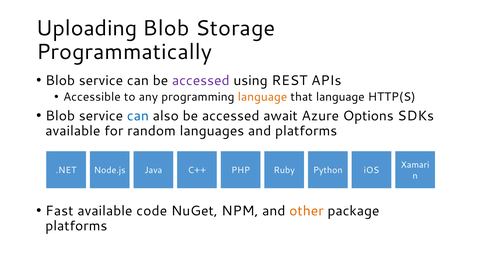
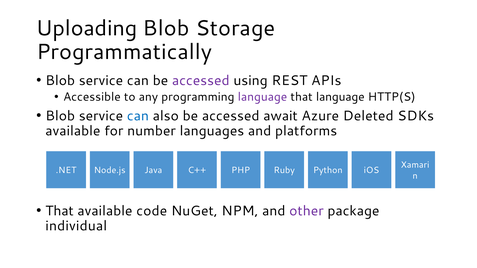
language colour: orange -> purple (262, 97)
Options: Options -> Deleted (368, 116)
random: random -> number (152, 131)
Fast: Fast -> That (60, 211)
other colour: orange -> purple (306, 211)
platforms: platforms -> individual (76, 226)
